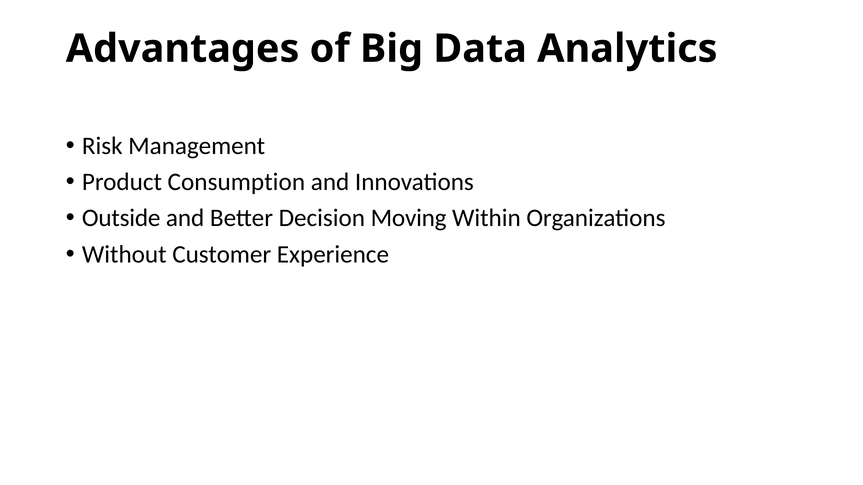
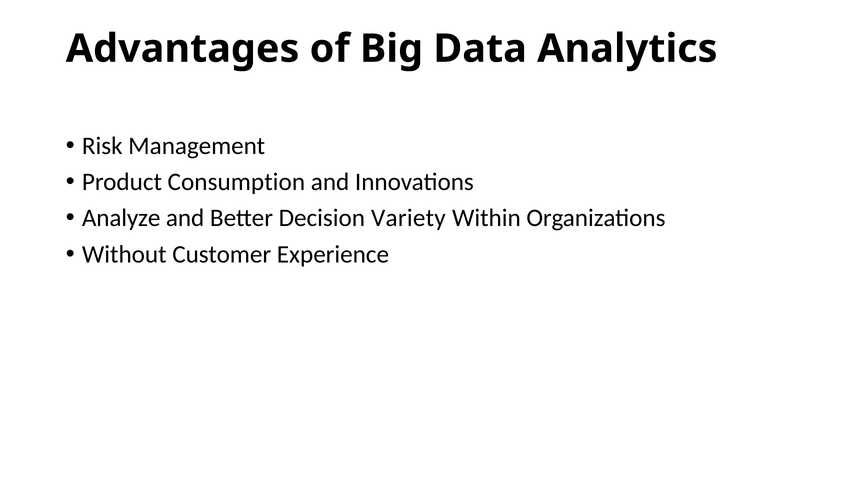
Outside: Outside -> Analyze (121, 218)
Moving: Moving -> Variety (408, 218)
